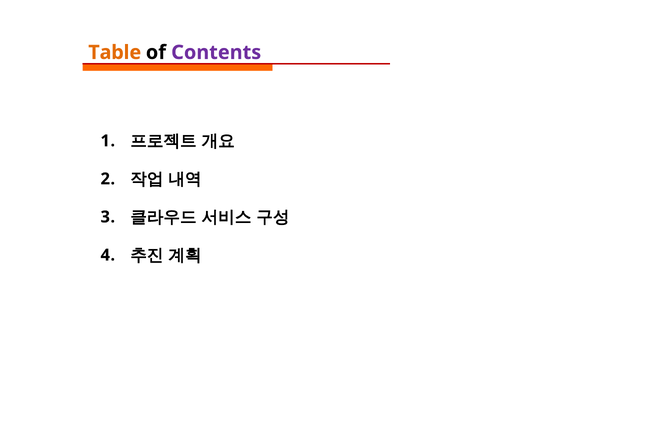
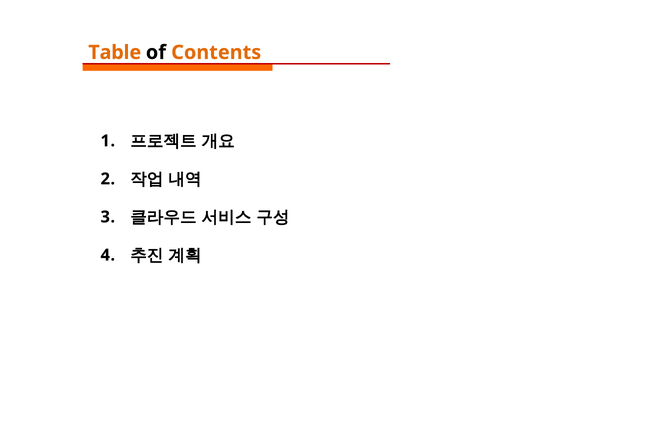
Contents colour: purple -> orange (216, 52)
